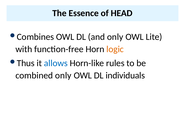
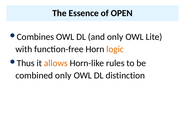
HEAD: HEAD -> OPEN (122, 13)
allows colour: blue -> orange (56, 63)
individuals: individuals -> distinction (125, 75)
